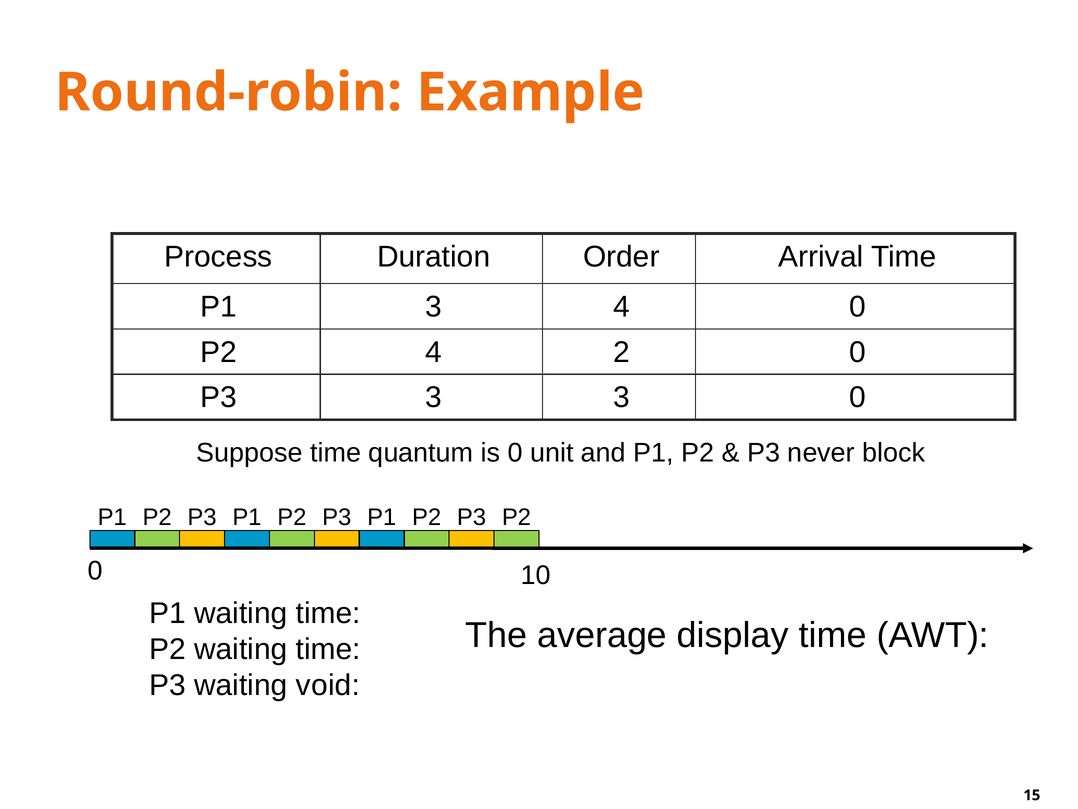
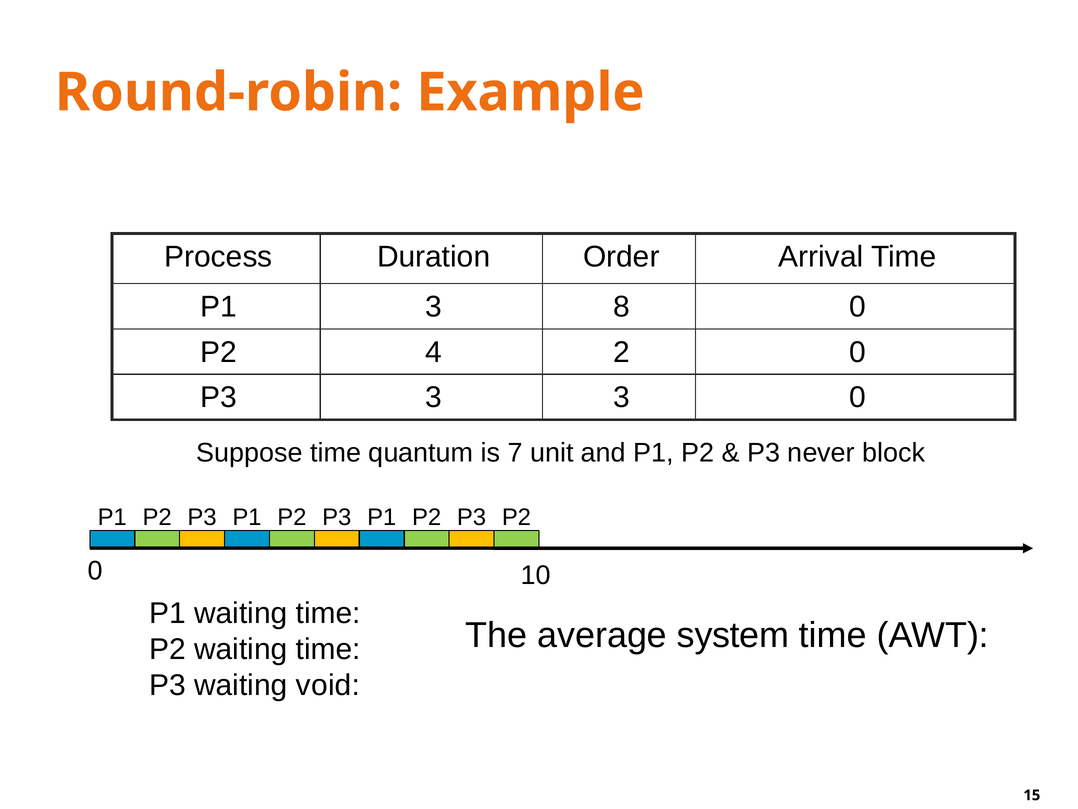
3 4: 4 -> 8 (621, 307)
is 0: 0 -> 7 (515, 453)
display: display -> system (733, 635)
